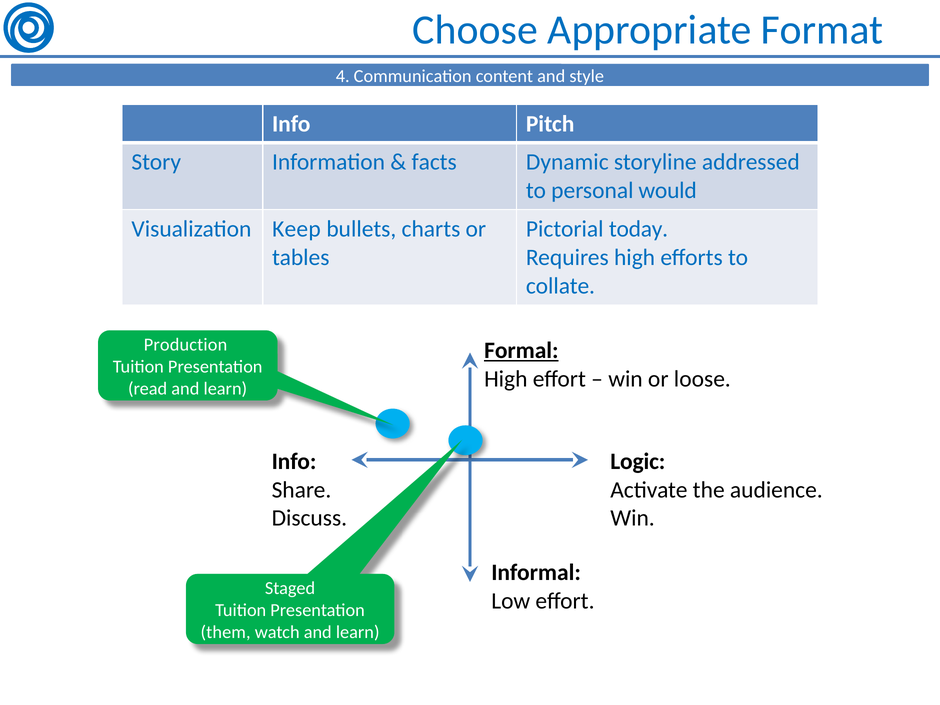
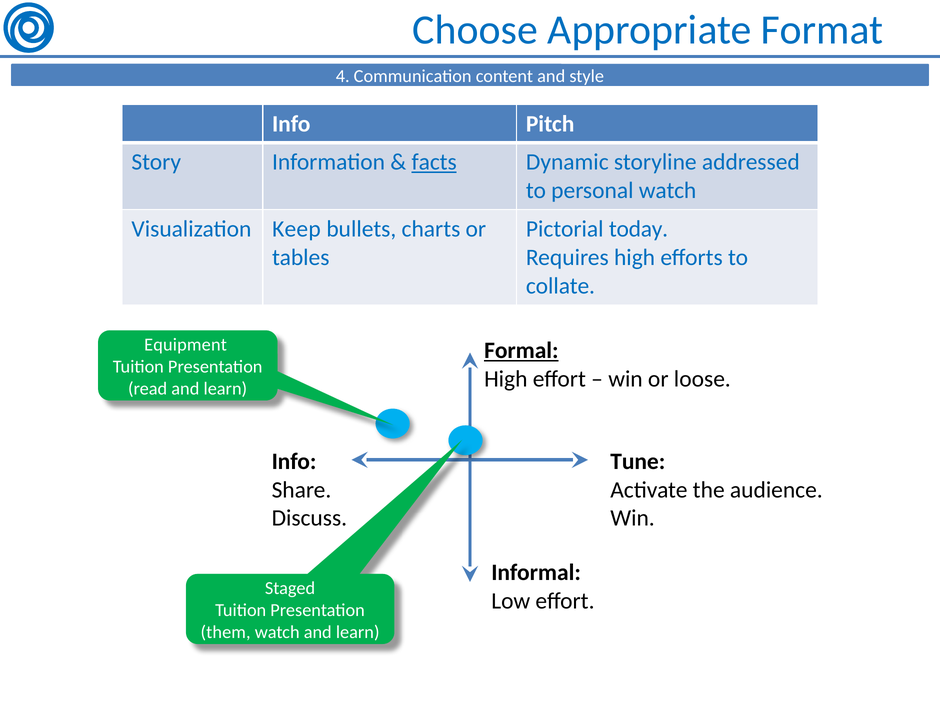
facts underline: none -> present (434, 162)
personal would: would -> watch (668, 191)
Production: Production -> Equipment (186, 345)
Logic: Logic -> Tune (638, 462)
